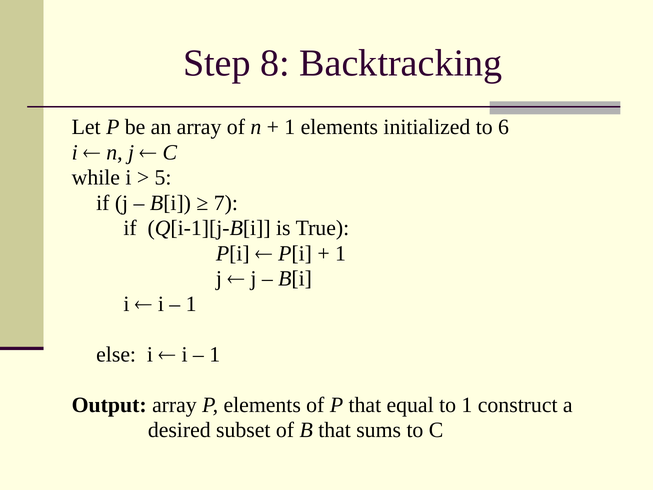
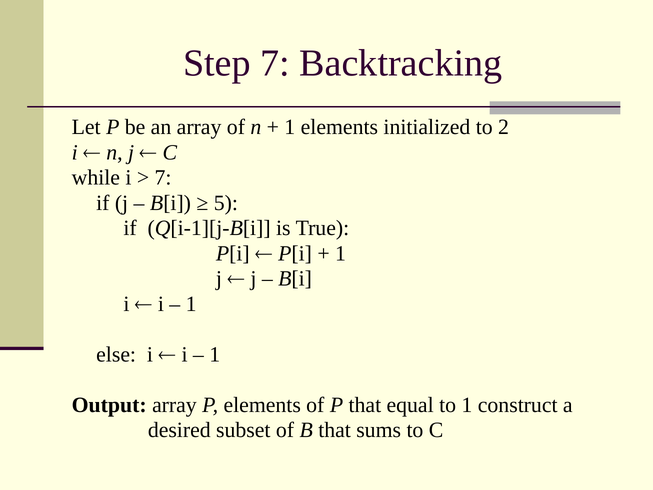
Step 8: 8 -> 7 (275, 63)
6: 6 -> 2 (504, 127)
5: 5 -> 7 (163, 178)
7: 7 -> 5 (226, 203)
